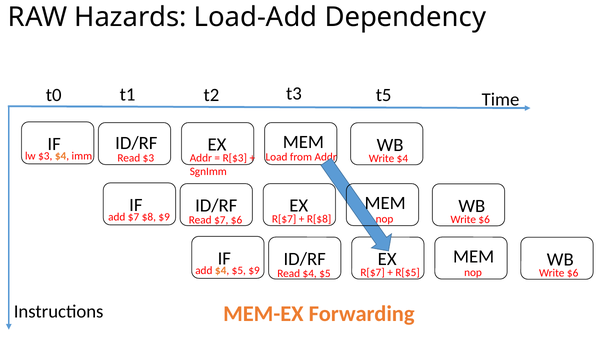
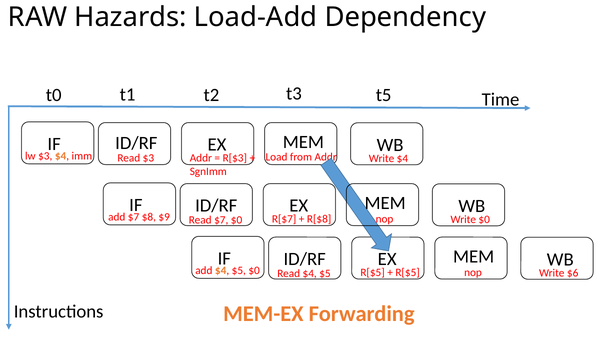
$7 $6: $6 -> $0 (237, 220)
$6: $6 -> $0 (484, 220)
$5 $9: $9 -> $0 (254, 271)
$5 R[$7: R[$7 -> R[$5 (373, 273)
